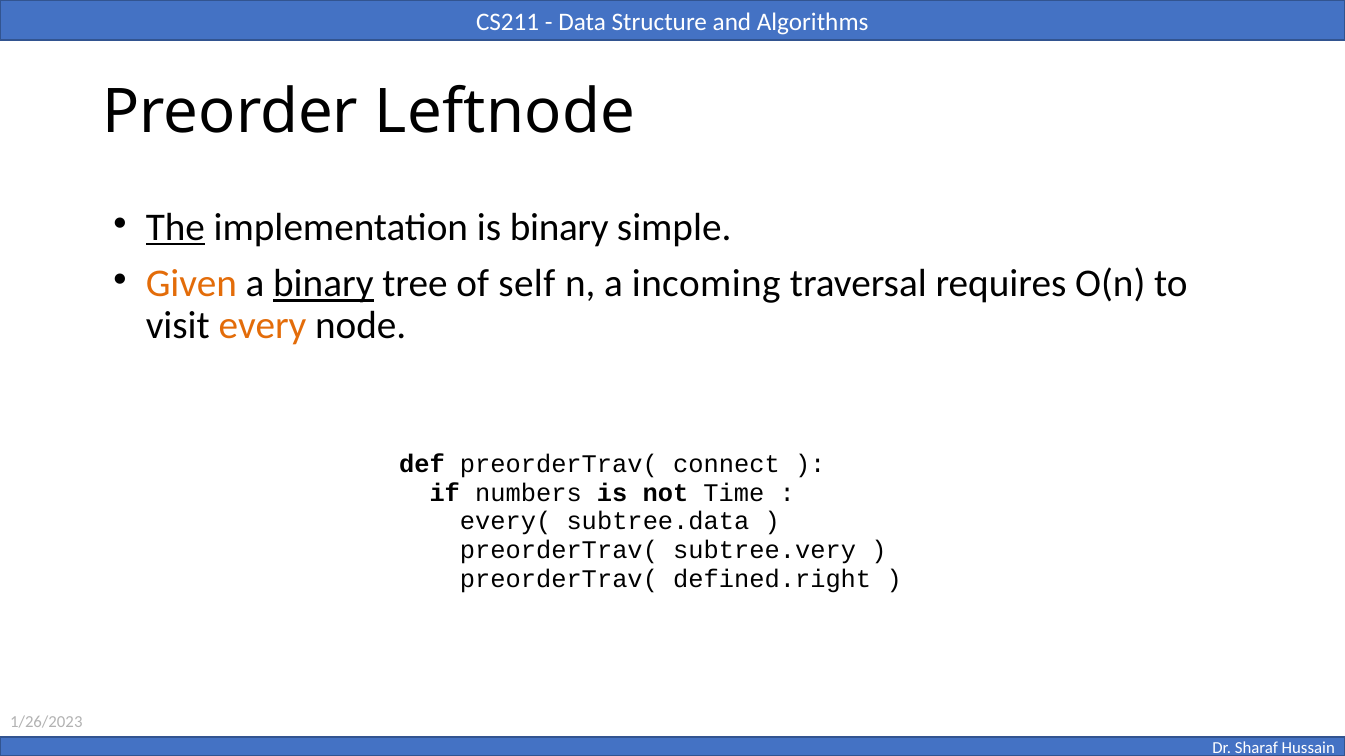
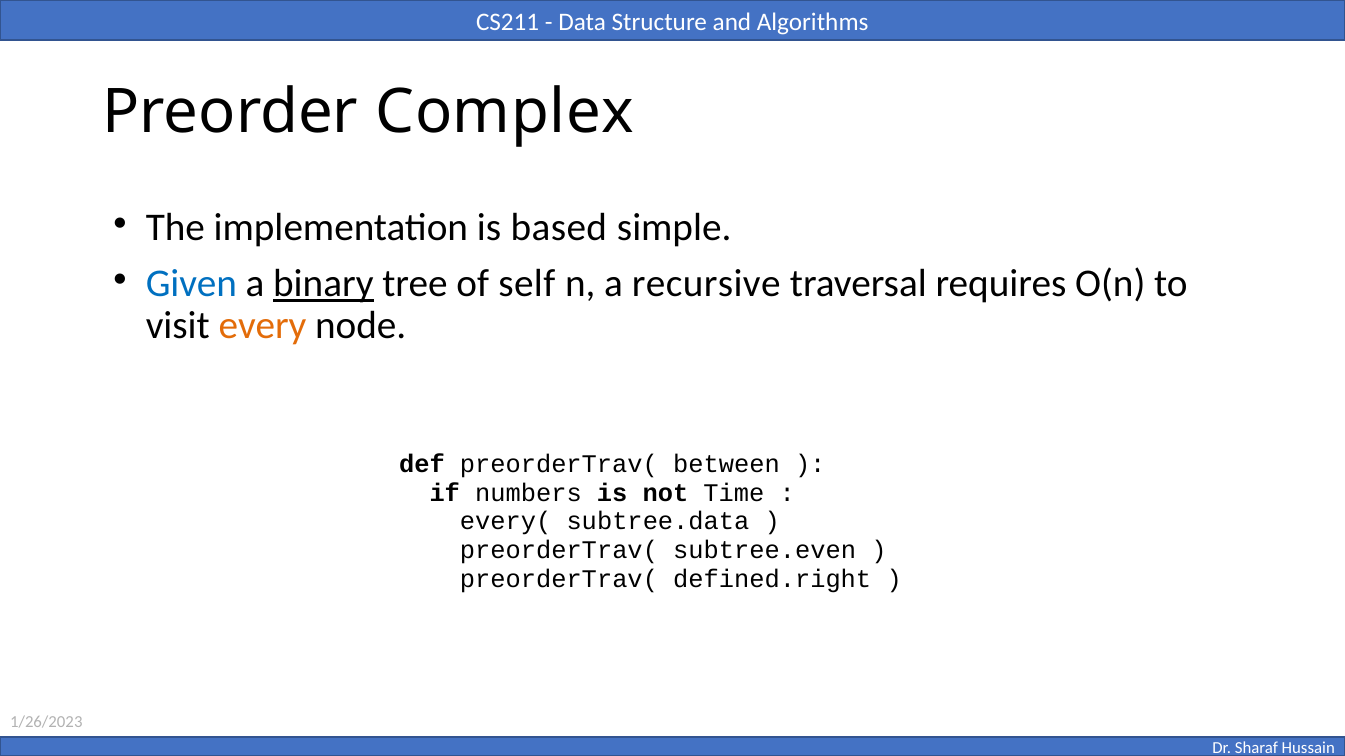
Leftnode: Leftnode -> Complex (505, 112)
The underline: present -> none (175, 227)
is binary: binary -> based (559, 227)
Given colour: orange -> blue (191, 284)
incoming: incoming -> recursive (706, 284)
connect: connect -> between (726, 465)
subtree.very: subtree.very -> subtree.even (765, 551)
